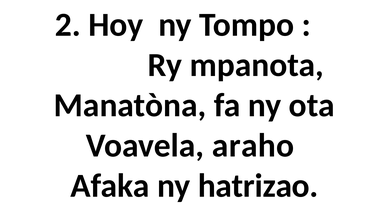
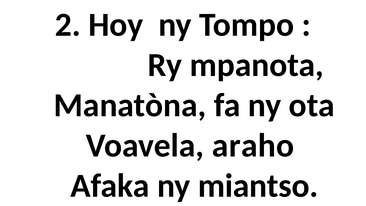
hatrizao: hatrizao -> miantso (258, 186)
